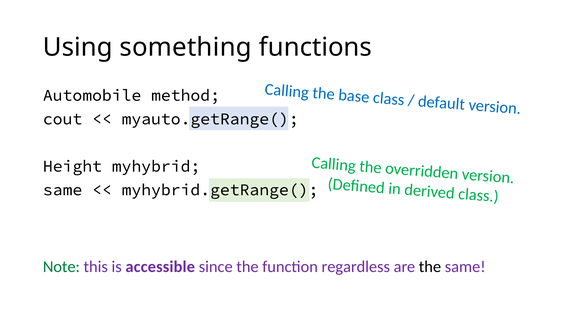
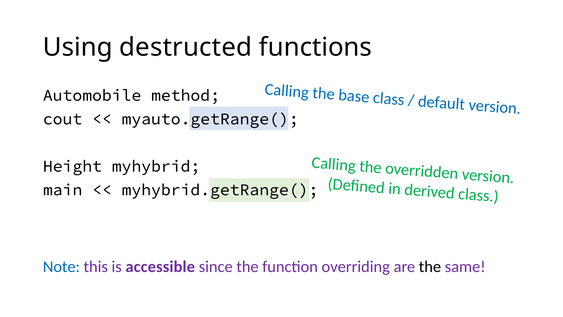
something: something -> destructed (186, 47)
same: same -> main (63, 190)
Note colour: green -> blue (61, 267)
regardless: regardless -> overriding (356, 267)
